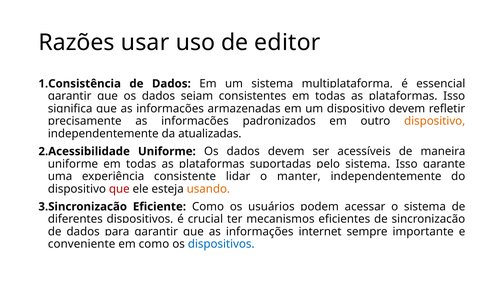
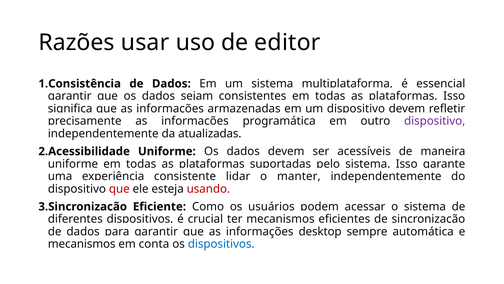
padronizados: padronizados -> programática (279, 121)
dispositivo colour: orange -> purple (435, 121)
usando colour: orange -> red (208, 189)
internet: internet -> desktop (320, 231)
importante: importante -> automática (423, 231)
conveniente: conveniente -> mecanismos (82, 244)
em como: como -> conta (154, 244)
